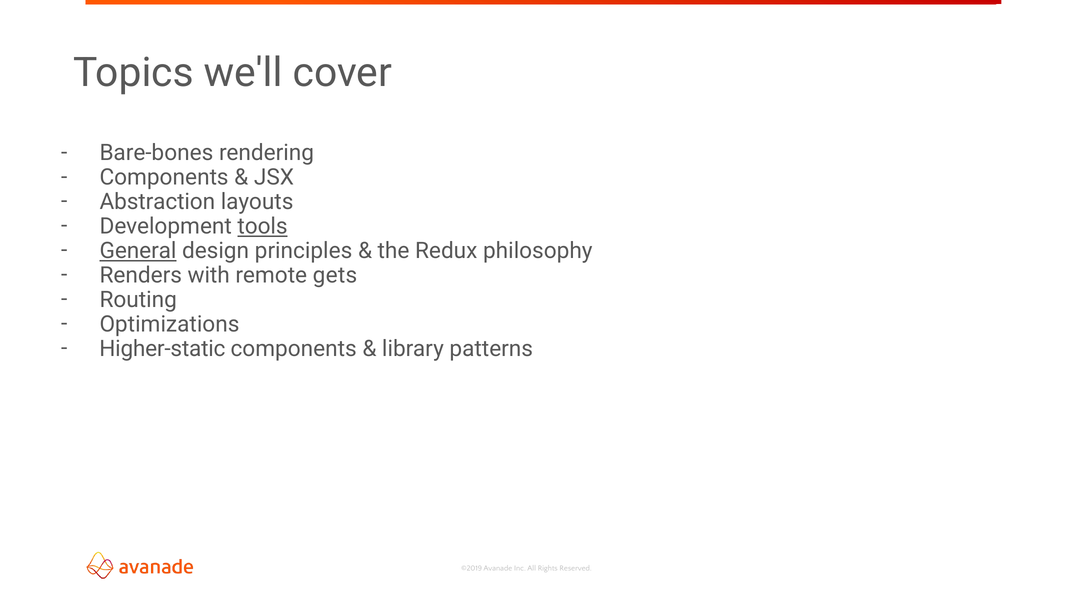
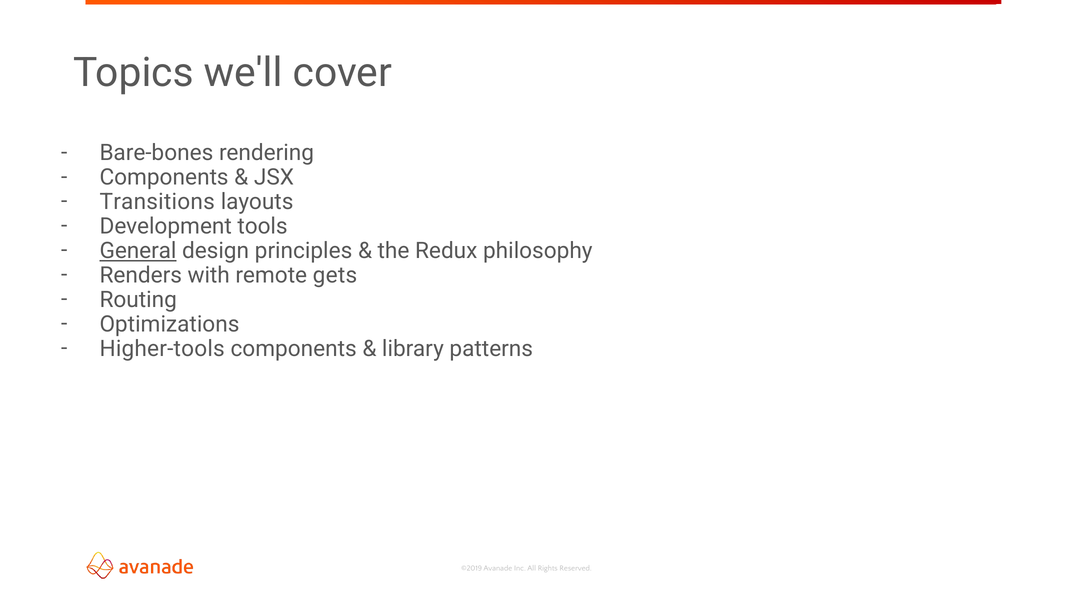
Abstraction: Abstraction -> Transitions (157, 202)
tools underline: present -> none (263, 227)
Higher-static: Higher-static -> Higher-tools (162, 349)
